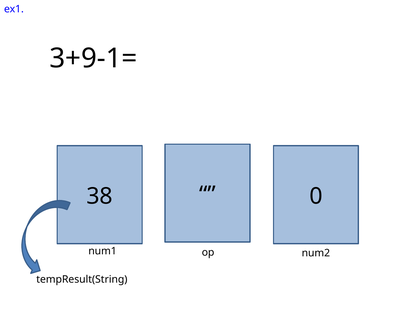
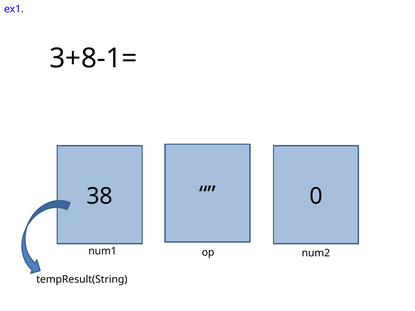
3+9-1=: 3+9-1= -> 3+8-1= (93, 59)
